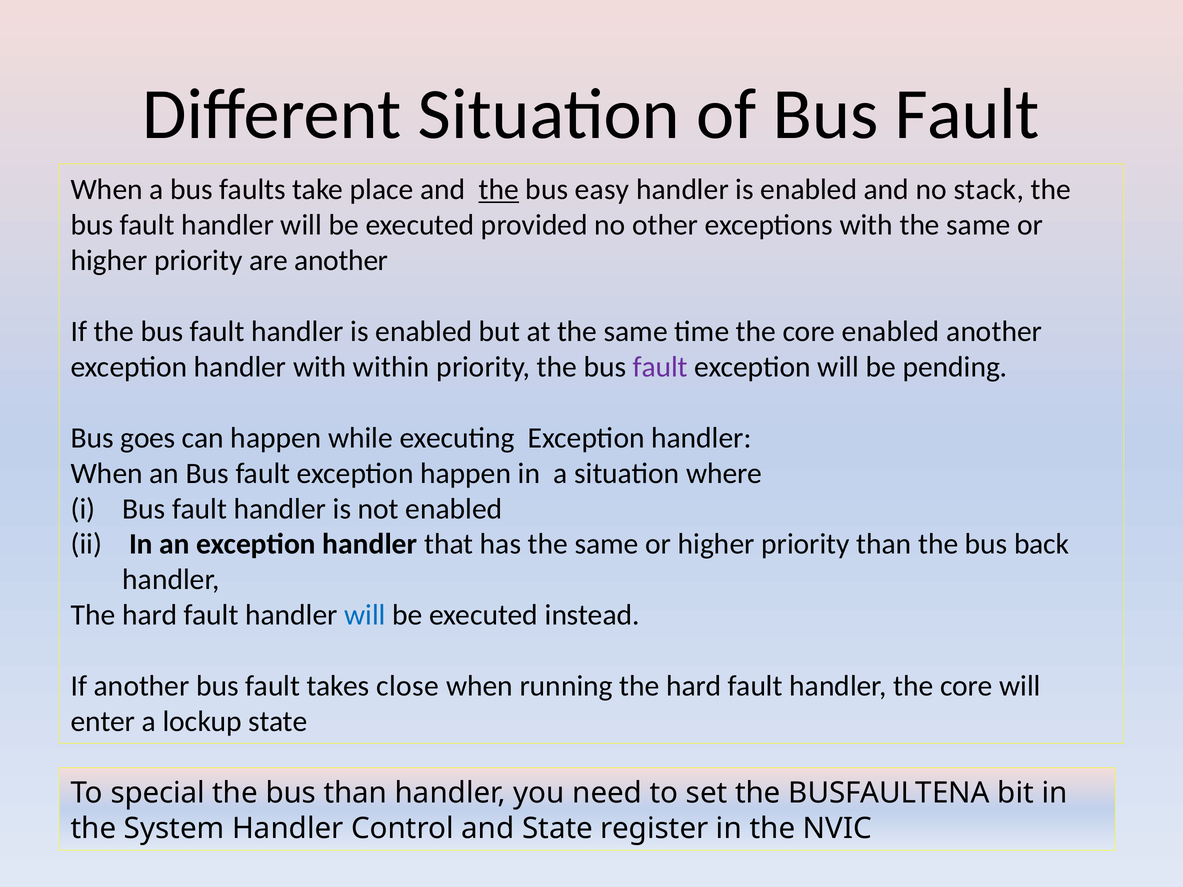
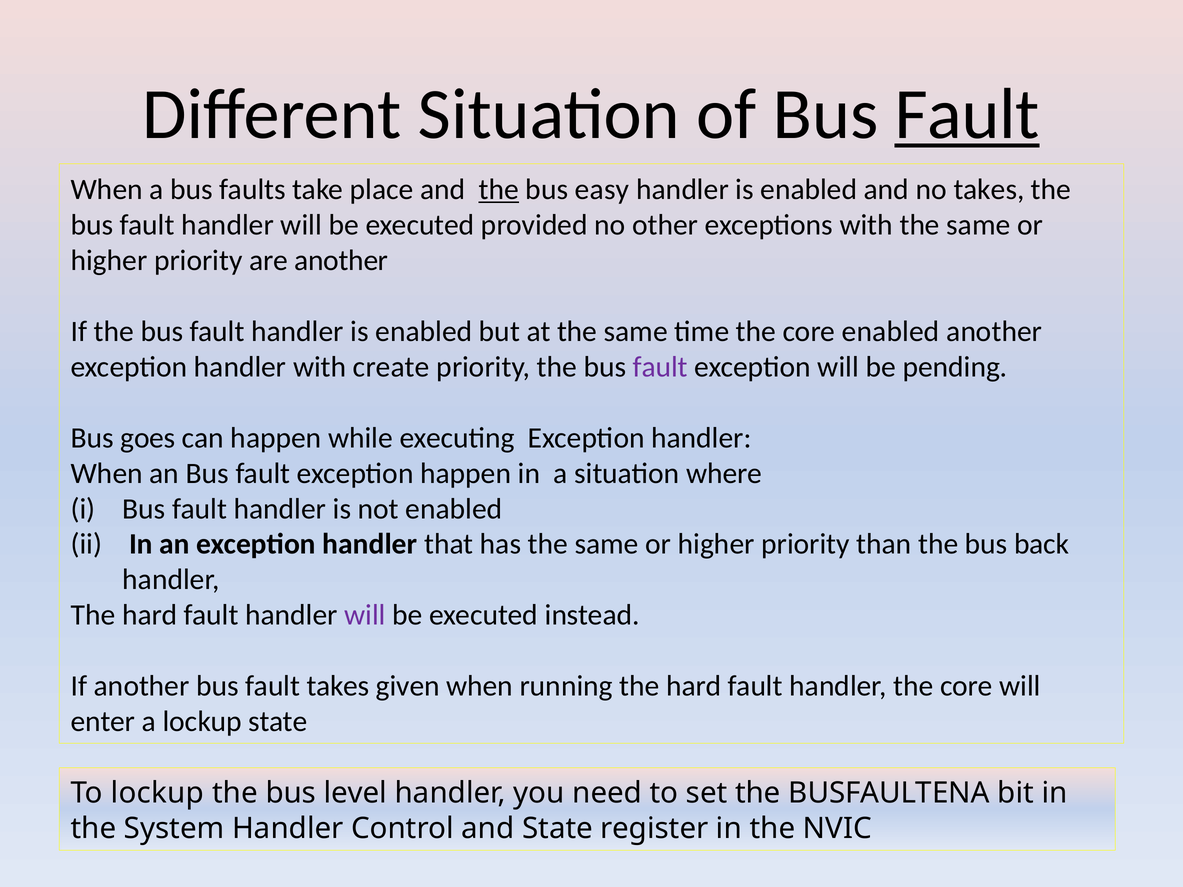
Fault underline: none -> present (967, 115)
no stack: stack -> takes (989, 189)
within: within -> create (391, 367)
will colour: blue -> purple (365, 615)
close: close -> given (408, 686)
To special: special -> lockup (157, 793)
bus than: than -> level (355, 793)
